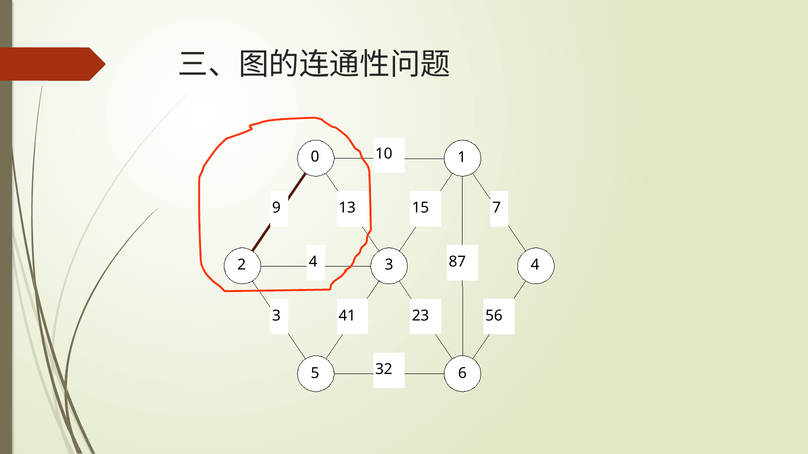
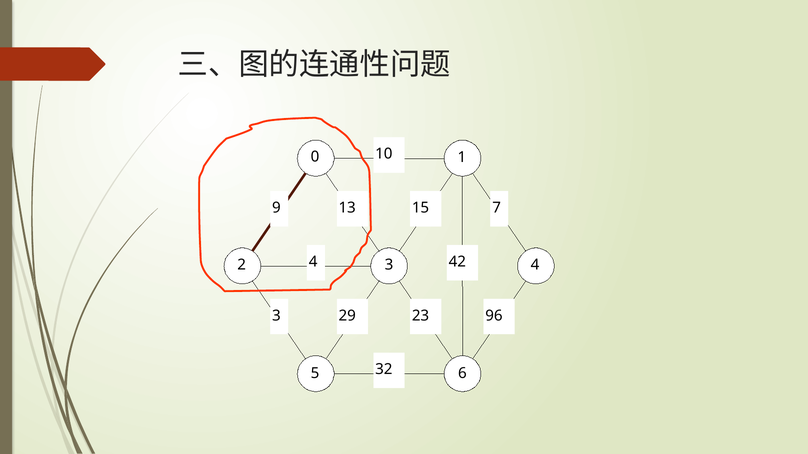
87: 87 -> 42 (457, 262)
41: 41 -> 29 (347, 316)
56: 56 -> 96 (494, 316)
